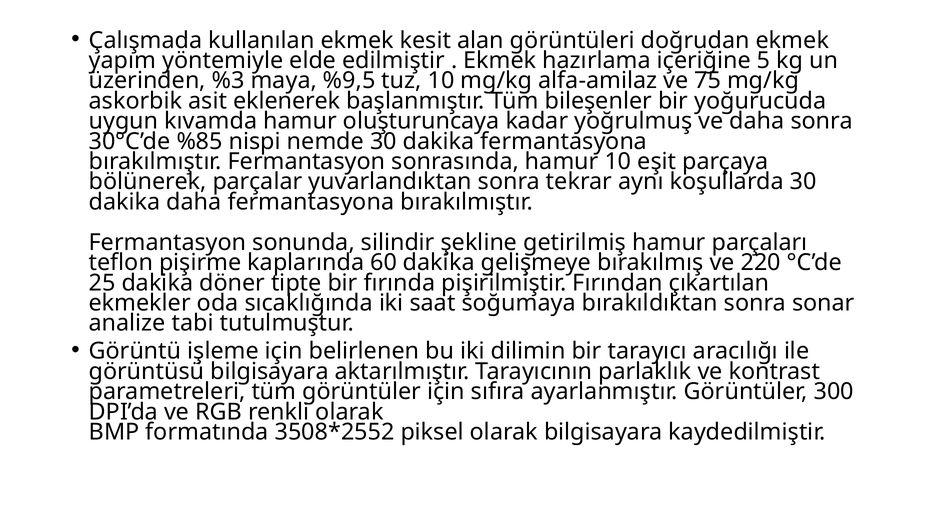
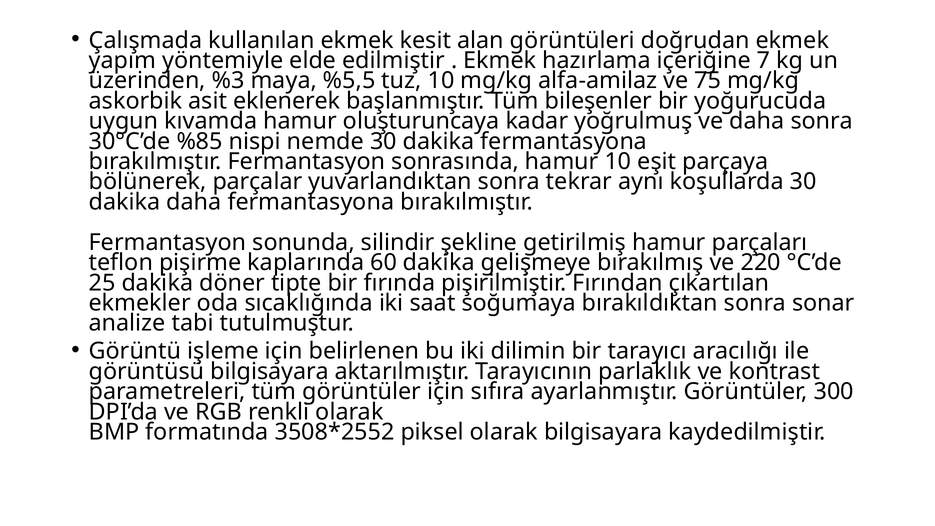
5: 5 -> 7 (764, 61)
%9,5: %9,5 -> %5,5 (349, 81)
